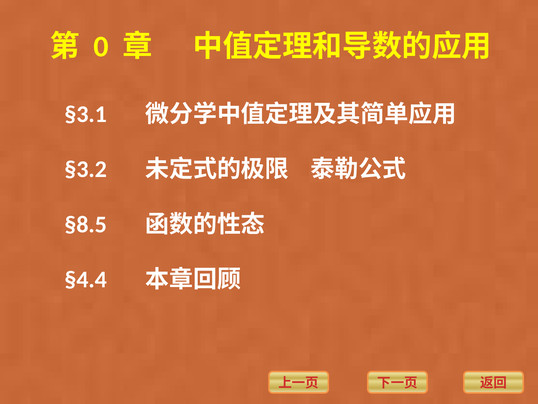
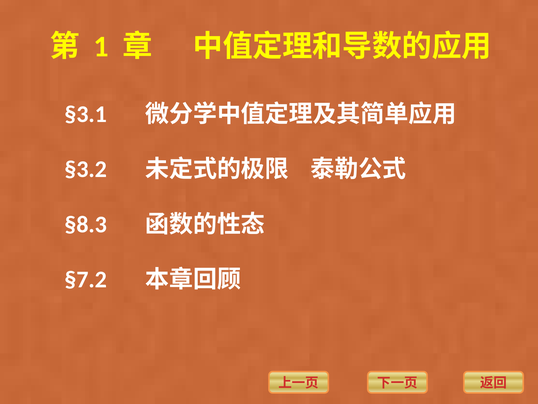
0: 0 -> 1 (101, 46)
§8.5: §8.5 -> §8.3 (86, 224)
§4.4: §4.4 -> §7.2 (86, 279)
